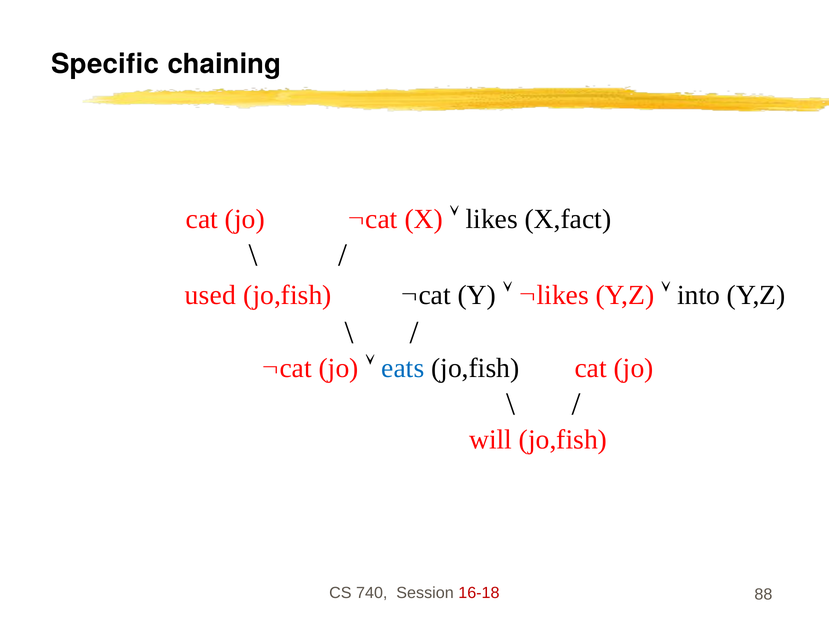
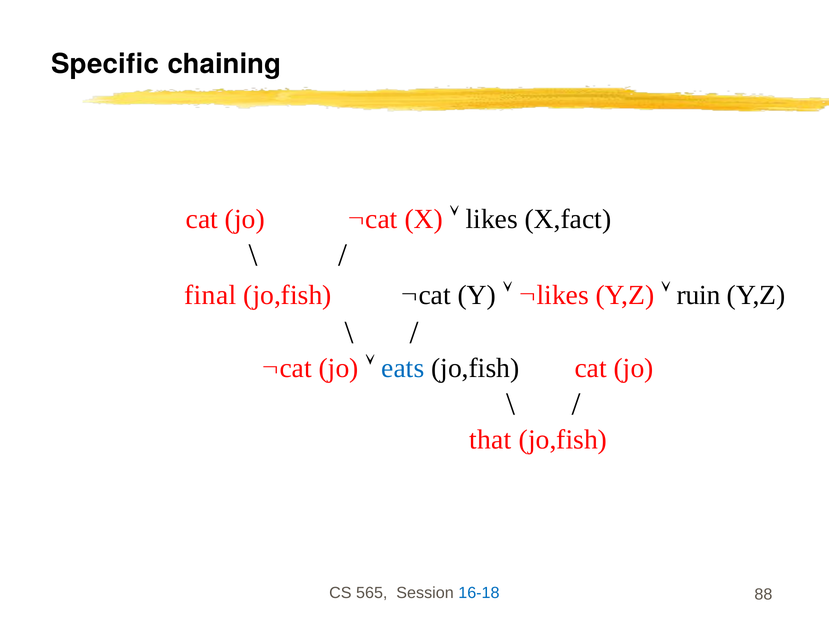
used: used -> final (210, 296)
into: into -> ruin (699, 296)
will: will -> that (490, 440)
740: 740 -> 565 (372, 593)
16-18 colour: red -> blue (479, 593)
